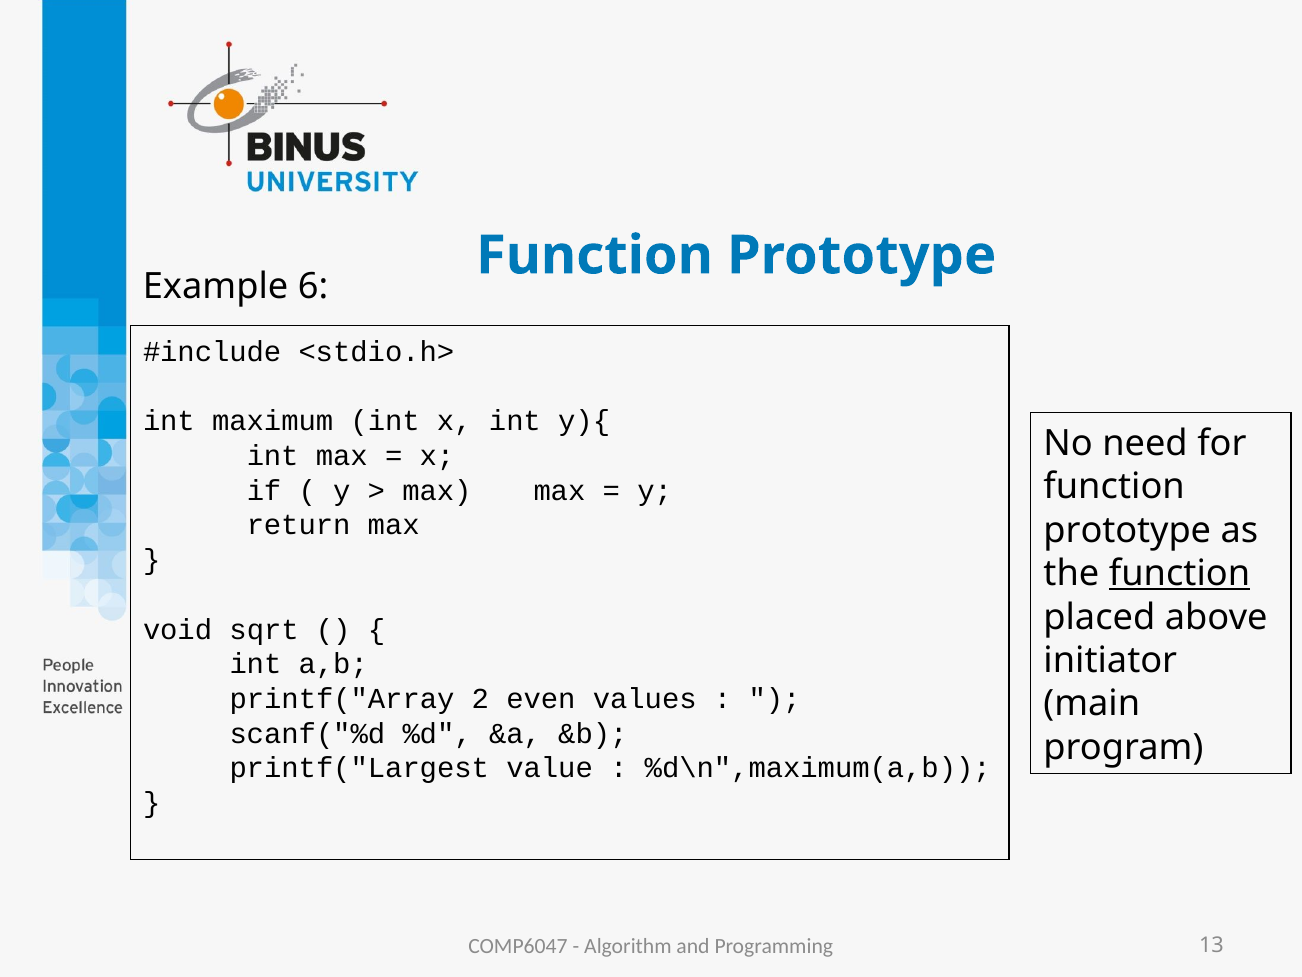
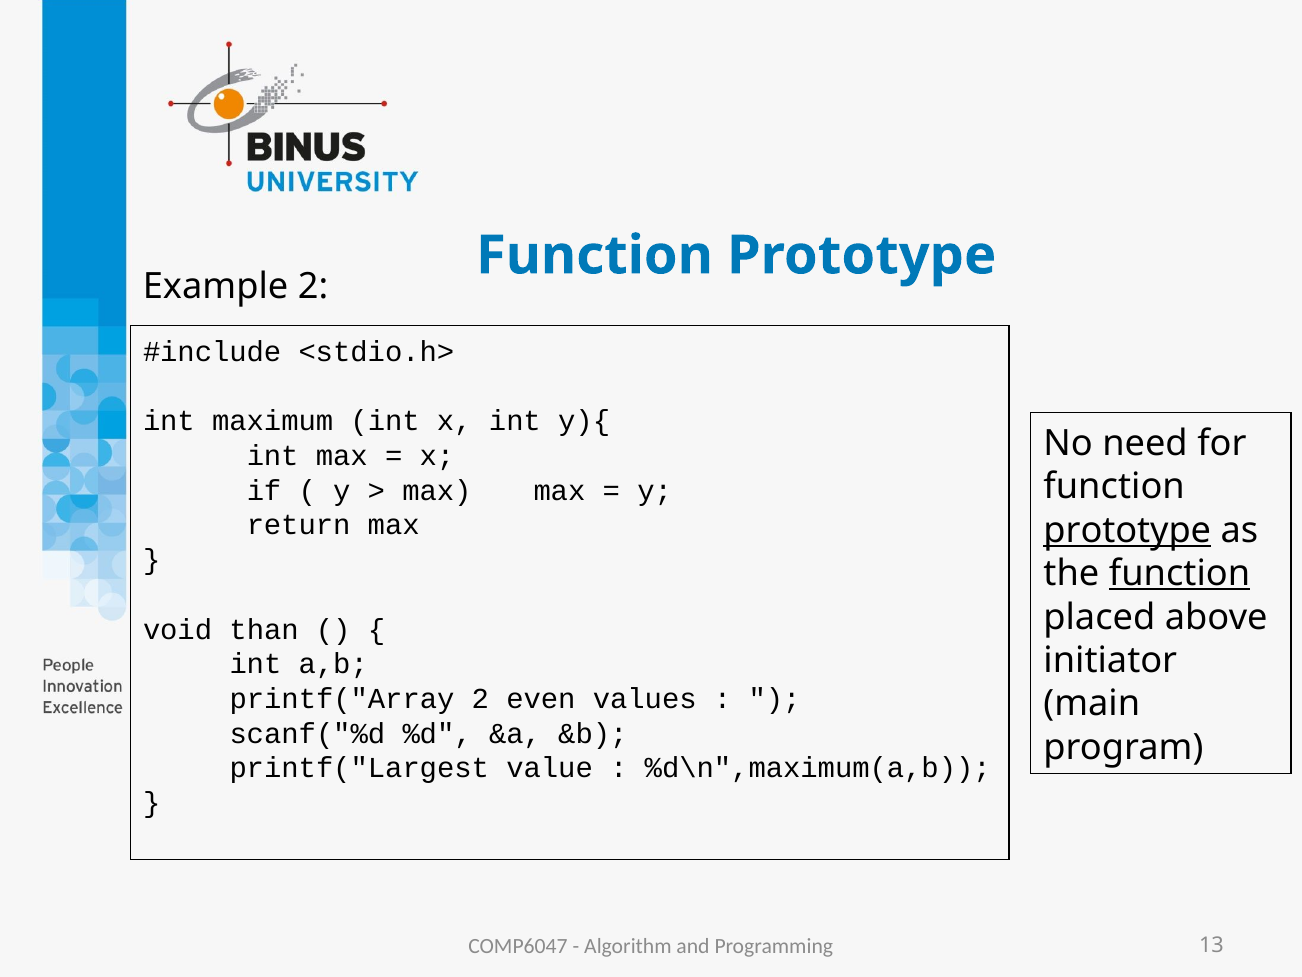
Example 6: 6 -> 2 (313, 286)
prototype underline: none -> present (1127, 530)
sqrt: sqrt -> than (264, 629)
